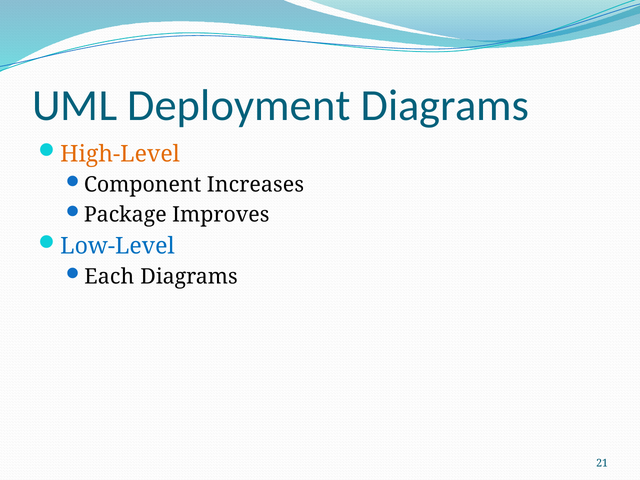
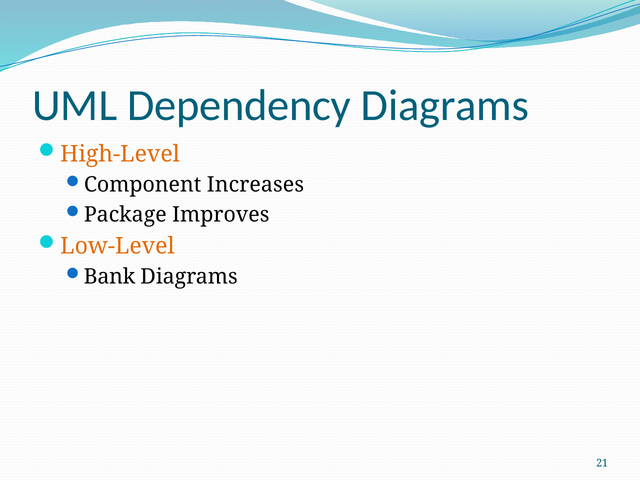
Deployment: Deployment -> Dependency (239, 106)
Low-Level colour: blue -> orange (118, 246)
Each: Each -> Bank (109, 277)
